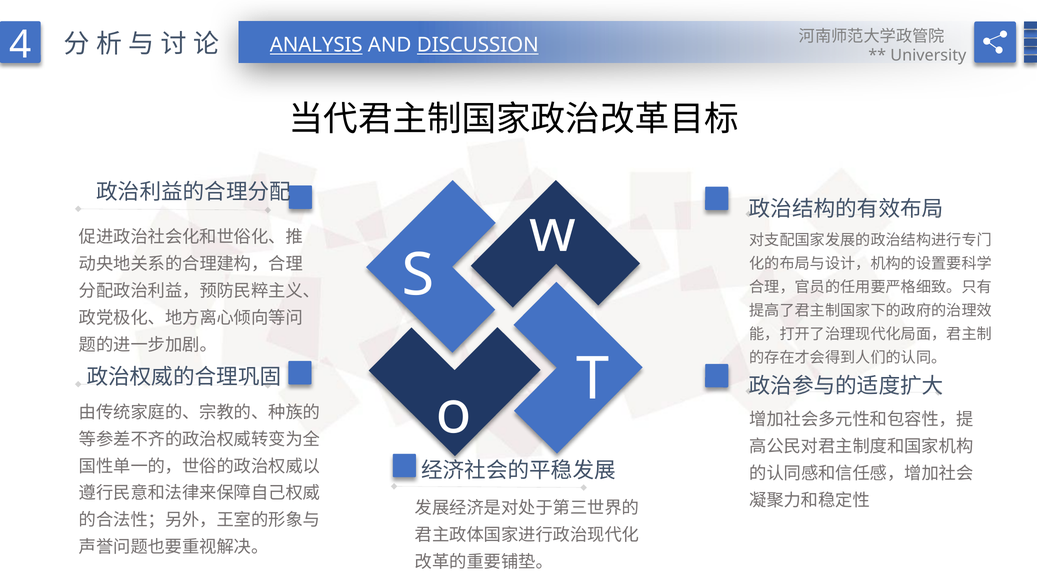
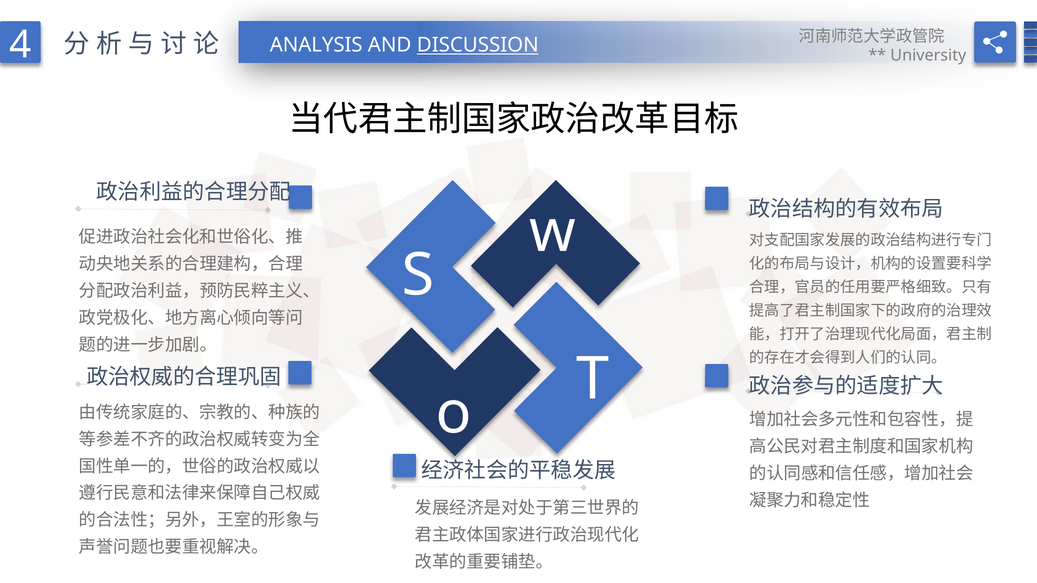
ANALYSIS underline: present -> none (316, 45)
